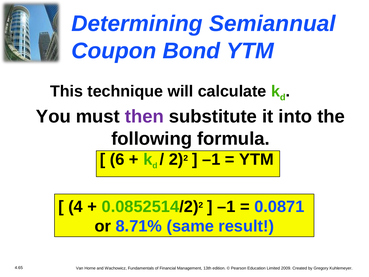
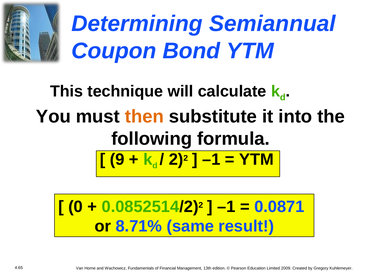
then colour: purple -> orange (144, 116)
6: 6 -> 9 (117, 159)
4: 4 -> 0 (76, 206)
